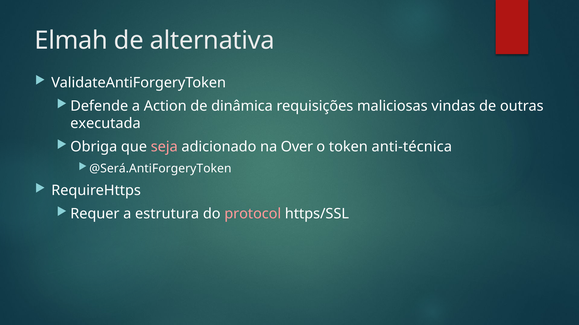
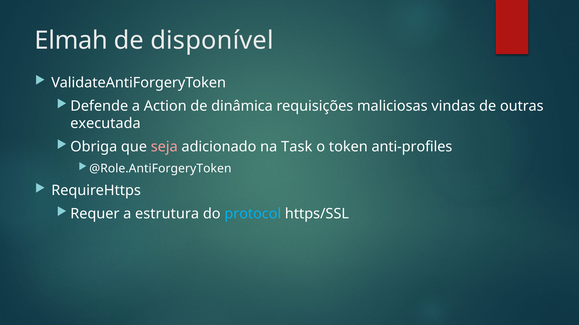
alternativa: alternativa -> disponível (212, 41)
Over: Over -> Task (297, 147)
anti-técnica: anti-técnica -> anti-profiles (412, 147)
@Será.AntiForgeryToken: @Será.AntiForgeryToken -> @Role.AntiForgeryToken (160, 169)
protocol colour: pink -> light blue (253, 214)
